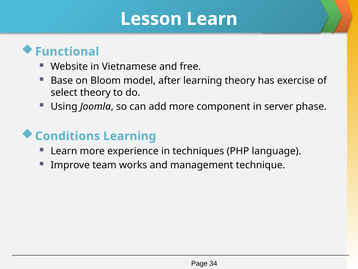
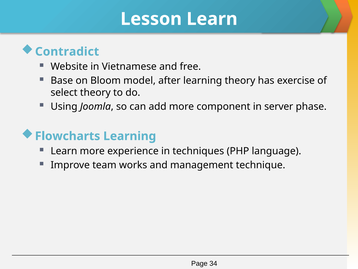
Functional: Functional -> Contradict (67, 52)
Conditions: Conditions -> Flowcharts (68, 136)
